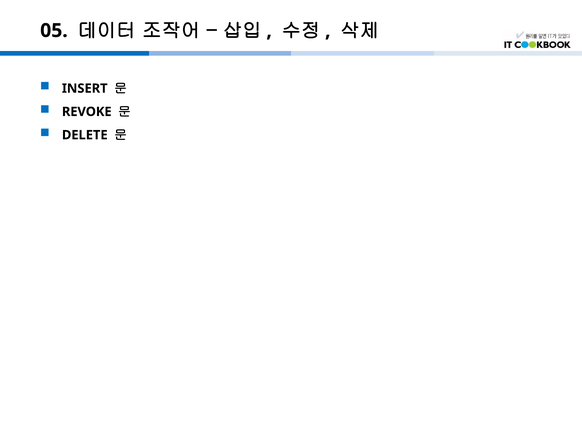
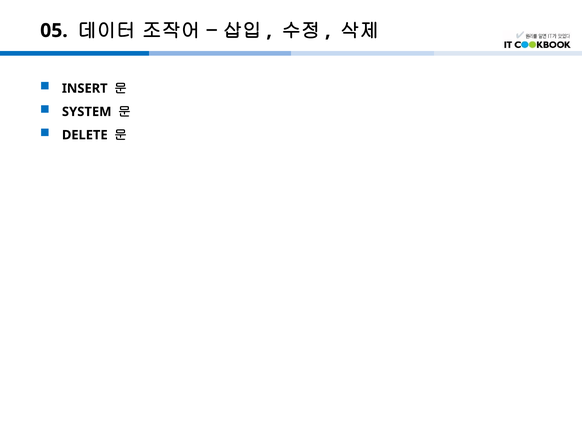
REVOKE: REVOKE -> SYSTEM (87, 112)
